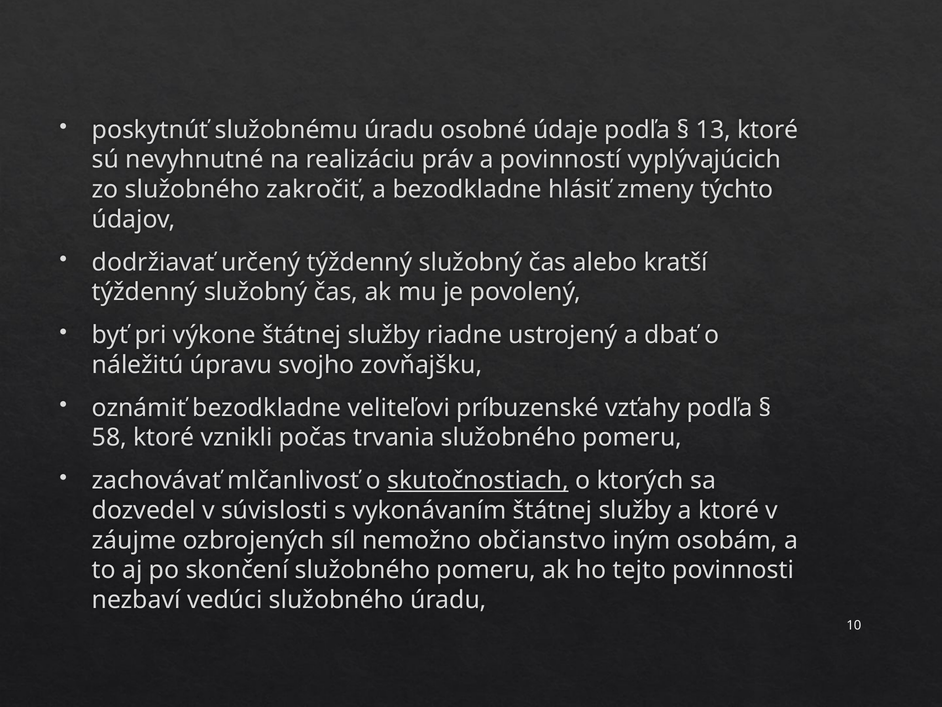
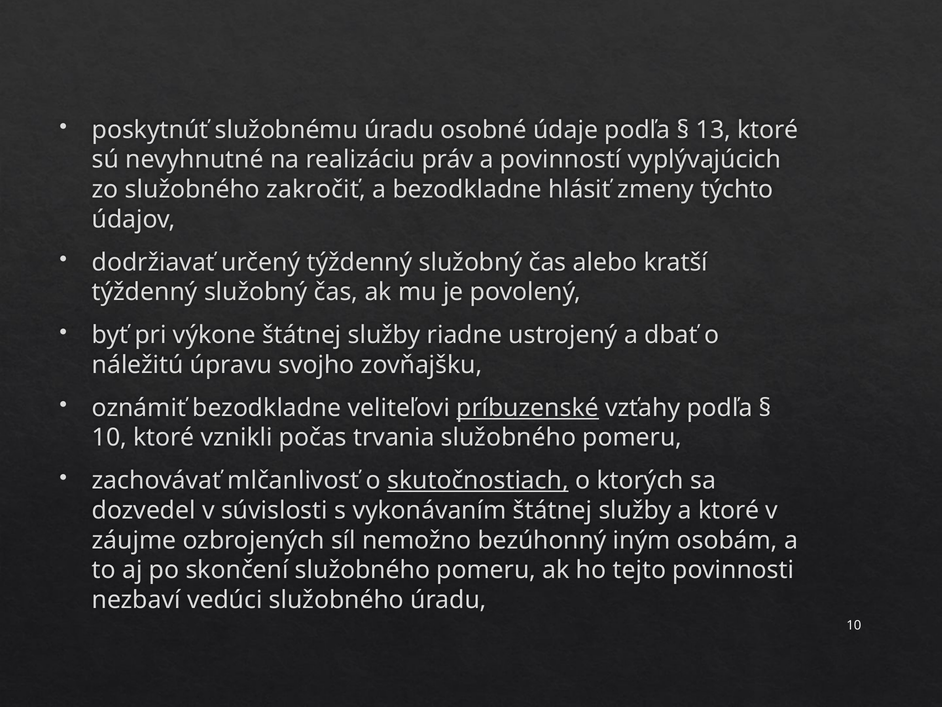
príbuzenské underline: none -> present (528, 408)
58: 58 -> 10 (109, 437)
občianstvo: občianstvo -> bezúhonný (542, 540)
